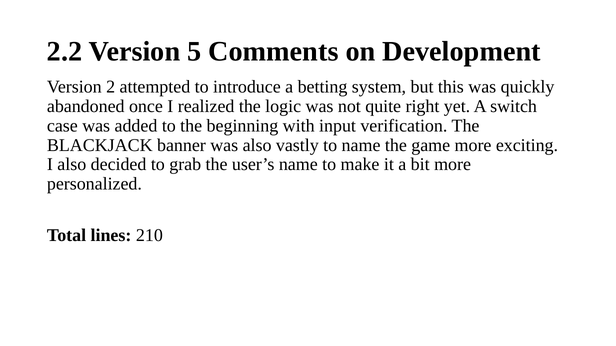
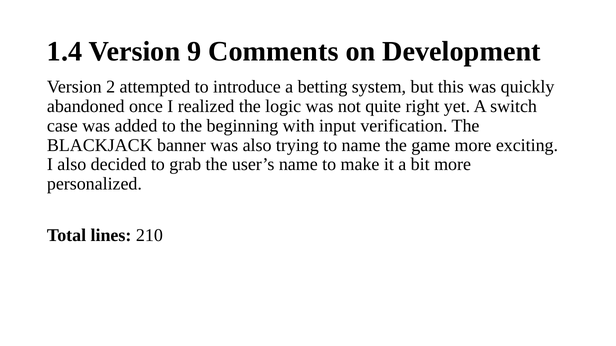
2.2: 2.2 -> 1.4 (65, 52)
5: 5 -> 9 (194, 52)
vastly: vastly -> trying (297, 145)
